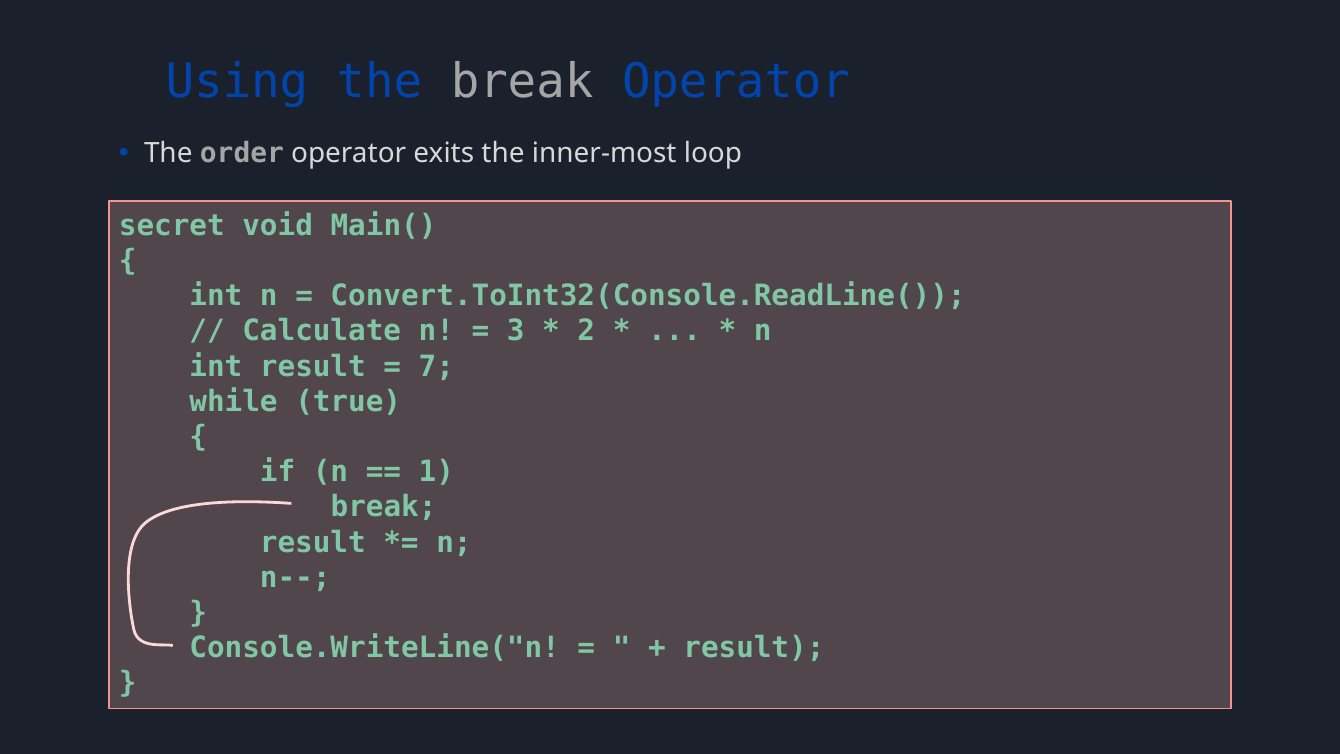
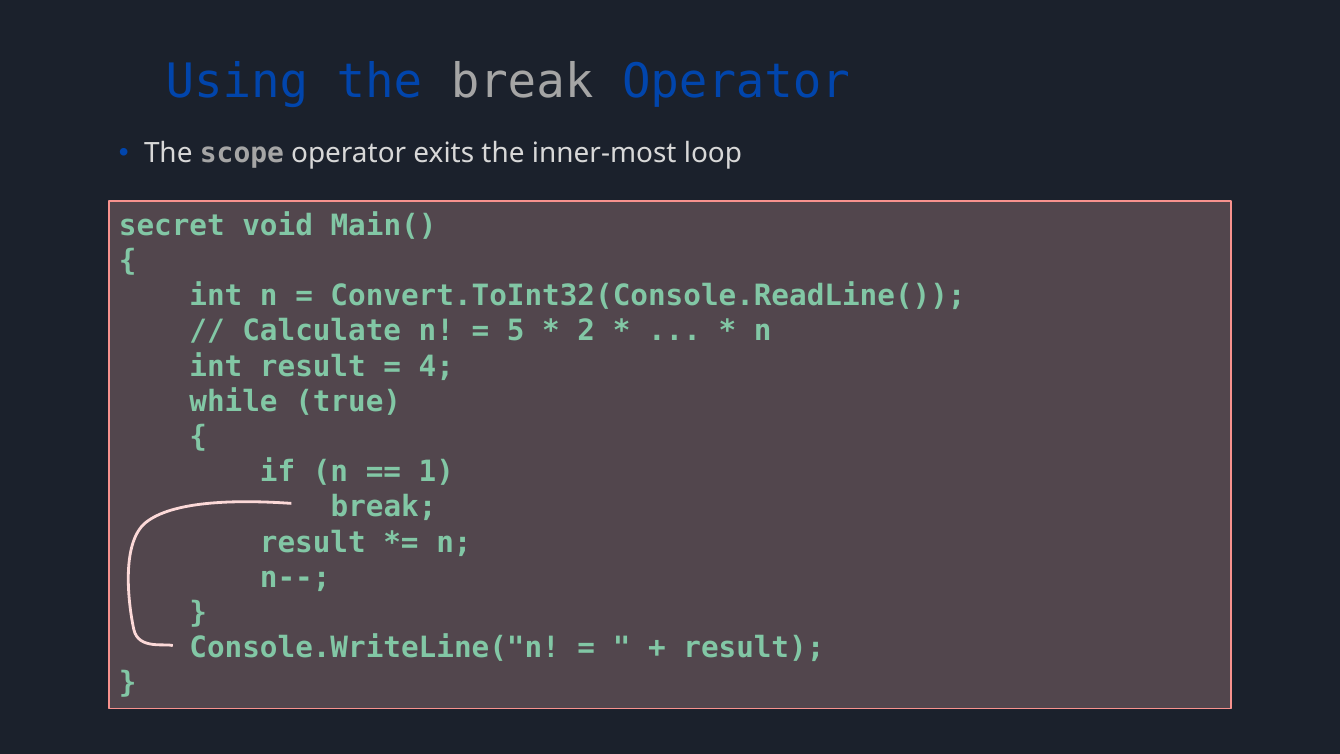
order: order -> scope (242, 154)
3: 3 -> 5 (516, 331)
7: 7 -> 4 (436, 366)
